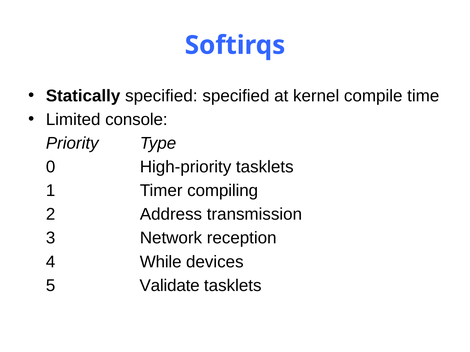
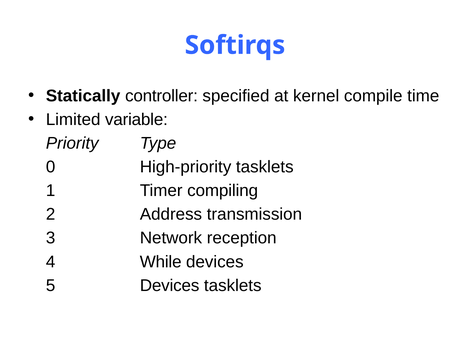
Statically specified: specified -> controller (161, 96)
console: console -> variable (136, 120)
5 Validate: Validate -> Devices (170, 286)
